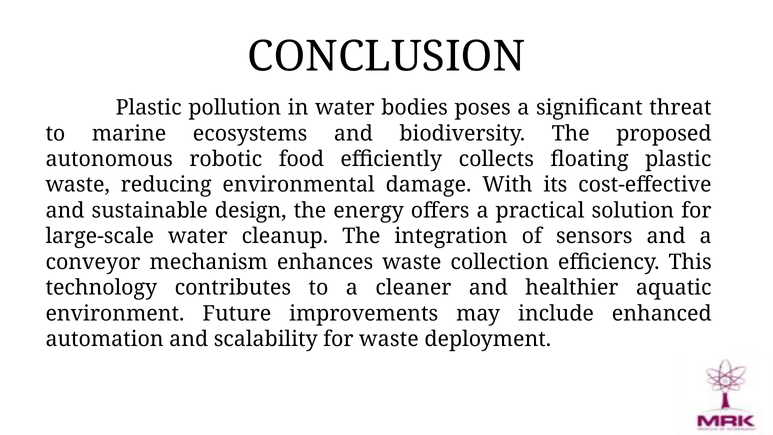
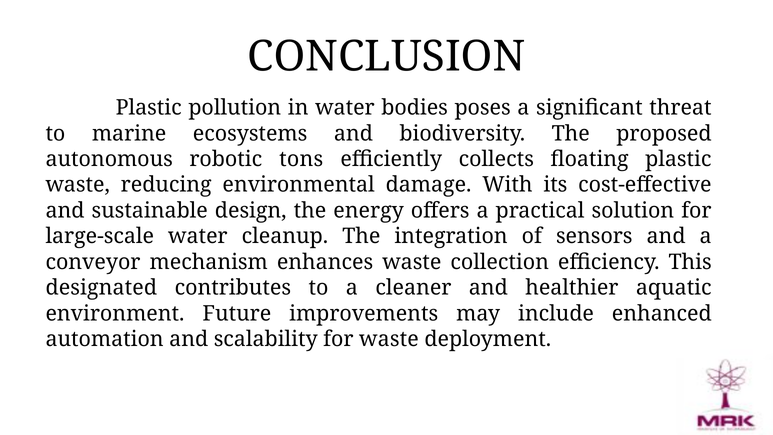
food: food -> tons (301, 159)
technology: technology -> designated (101, 288)
